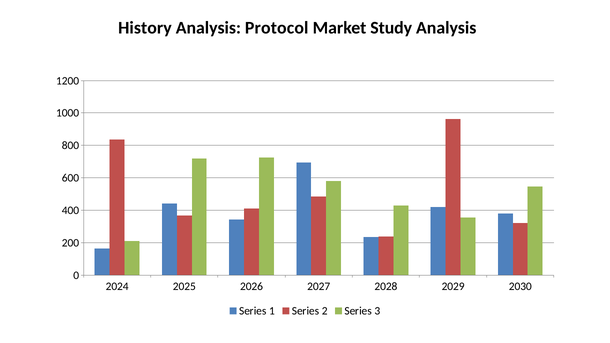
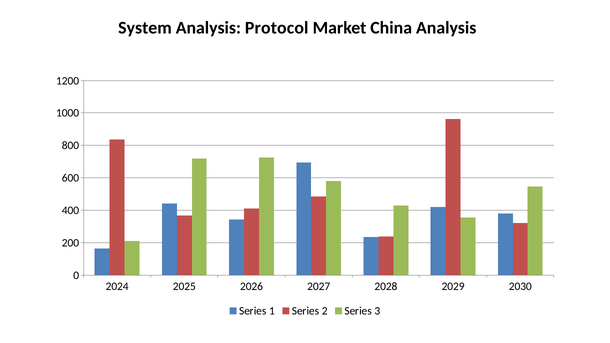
History: History -> System (145, 28)
Study: Study -> China (391, 28)
